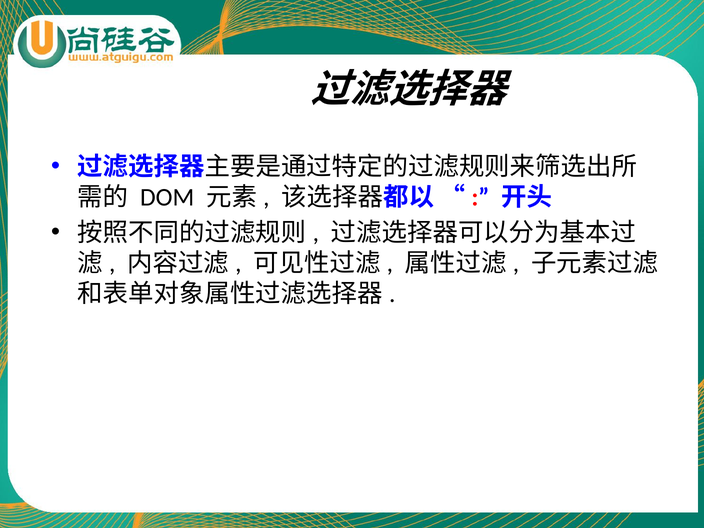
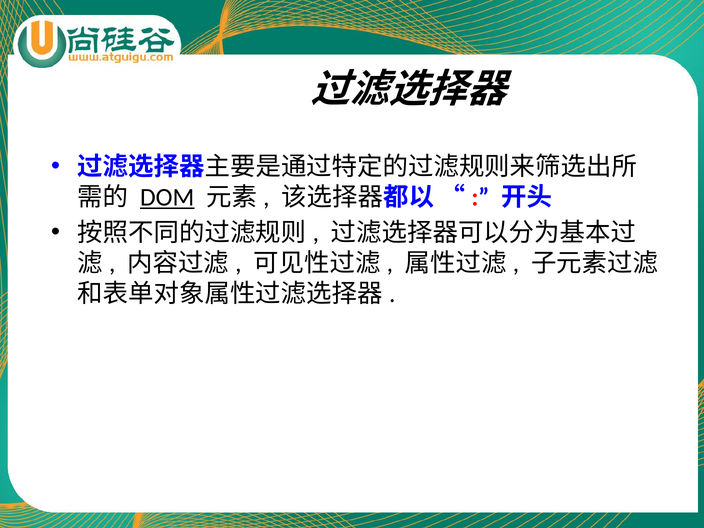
DOM underline: none -> present (167, 197)
